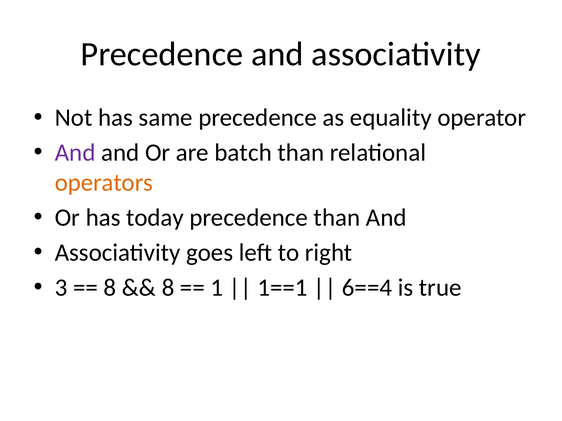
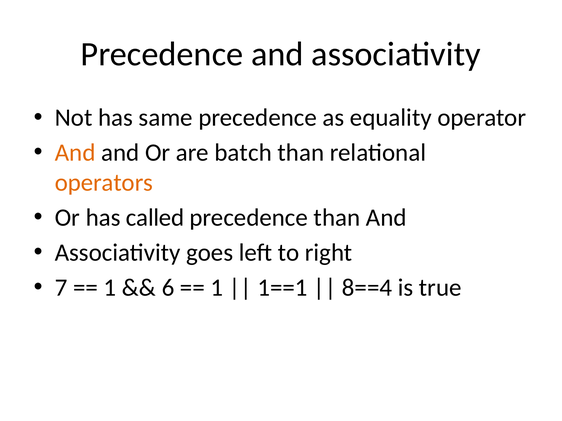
And colour: purple -> orange (75, 153)
today: today -> called (155, 218)
3: 3 -> 7 (61, 288)
8: 8 -> 1 (110, 288)
8: 8 -> 6 (168, 288)
6==4: 6==4 -> 8==4 (367, 288)
